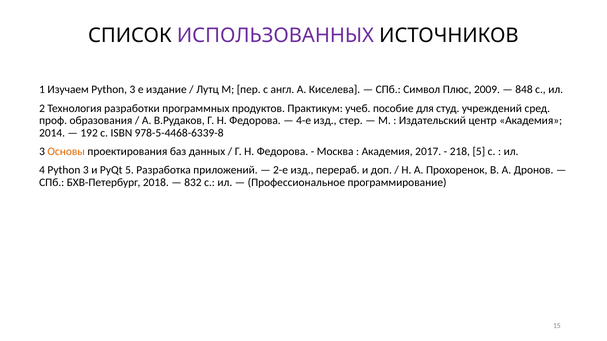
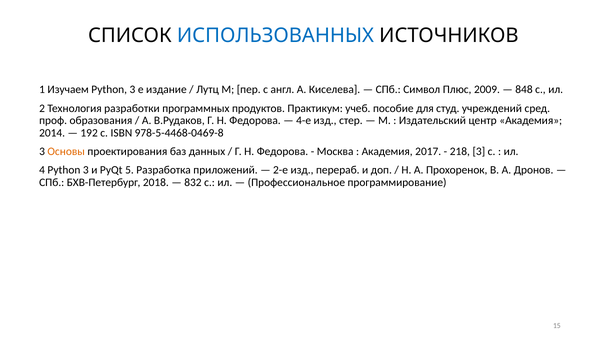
ИСПОЛЬЗОВАННЫХ colour: purple -> blue (275, 36)
978-5-4468-6339-8: 978-5-4468-6339-8 -> 978-5-4468-0469-8 (179, 133)
218 5: 5 -> 3 (479, 152)
